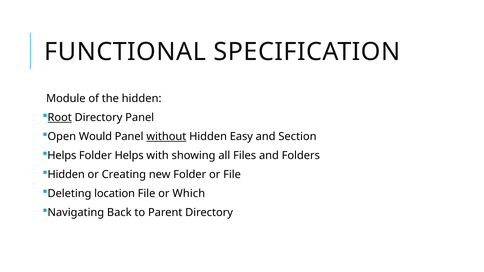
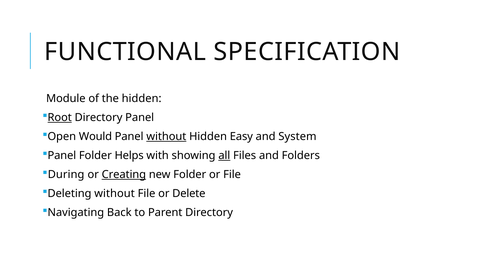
Section: Section -> System (297, 137)
Helps: Helps -> Panel (62, 156)
all underline: none -> present (224, 156)
Hidden: Hidden -> During (66, 175)
Creating underline: none -> present (124, 175)
Deleting location: location -> without (115, 194)
Which: Which -> Delete (189, 194)
